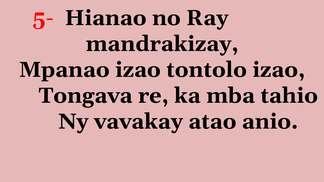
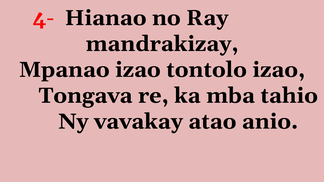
5-: 5- -> 4- (43, 18)
